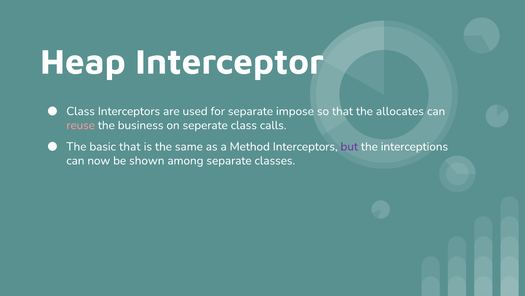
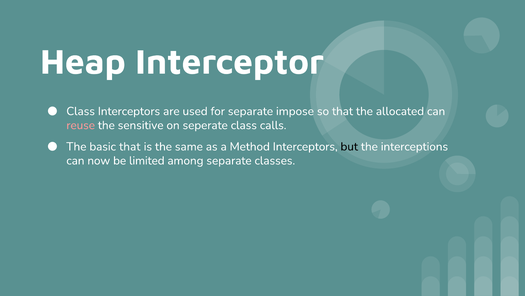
allocates: allocates -> allocated (400, 111)
business: business -> sensitive (141, 125)
but colour: purple -> black (349, 146)
shown: shown -> limited (147, 160)
